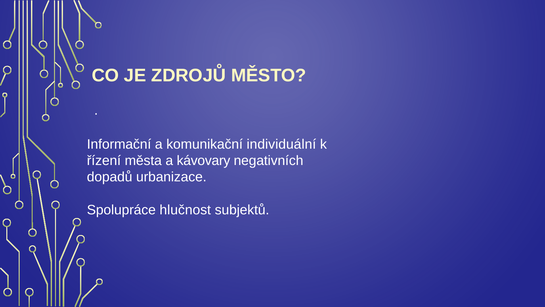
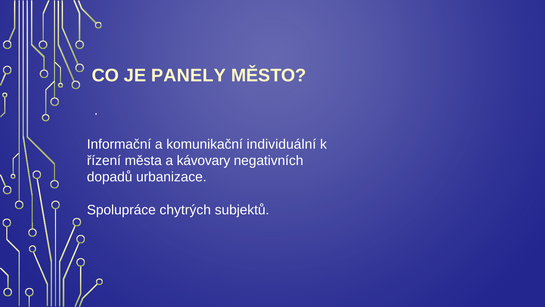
ZDROJŮ: ZDROJŮ -> PANELY (189, 75)
hlučnost: hlučnost -> chytrých (185, 210)
